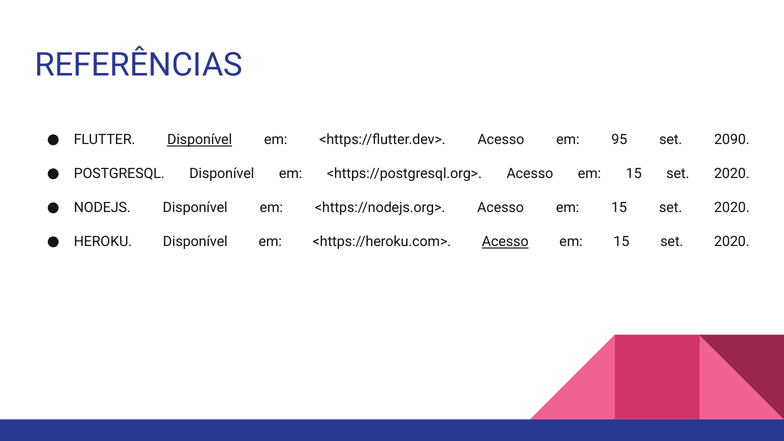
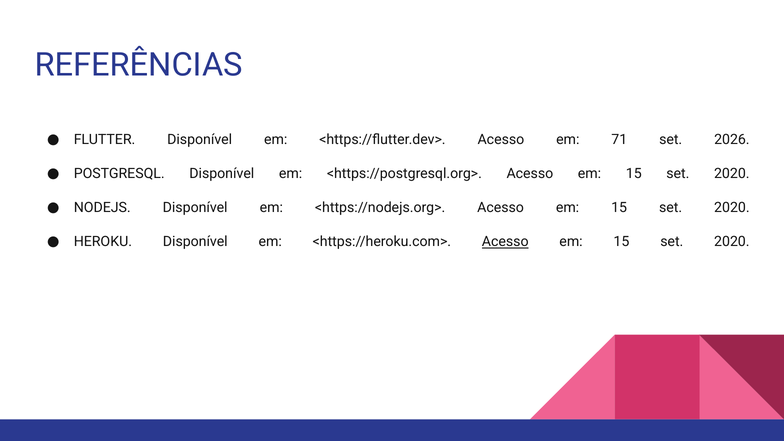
Disponível underline: present -> none (200, 140)
95: 95 -> 71 (619, 140)
2090: 2090 -> 2026 (732, 140)
